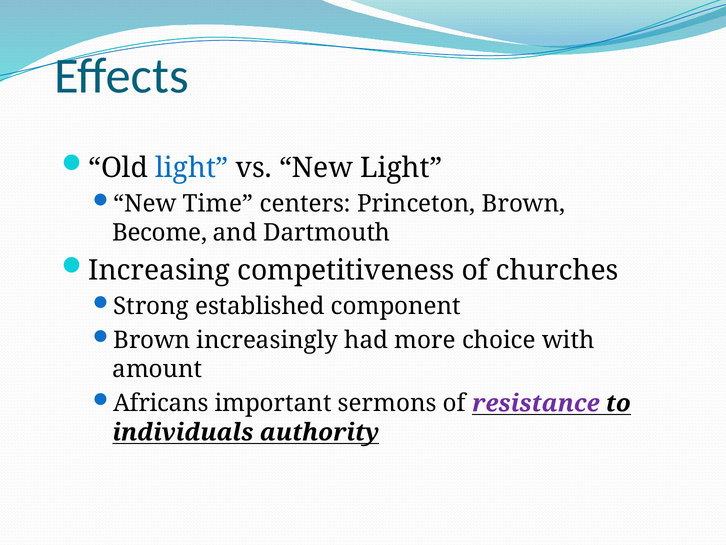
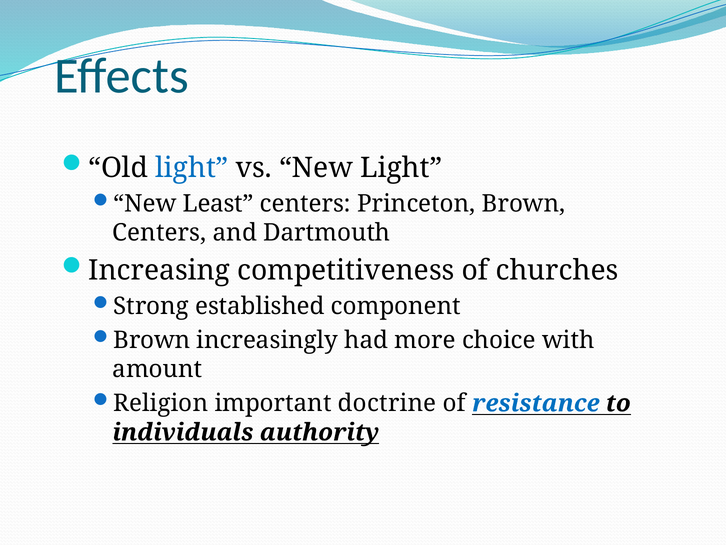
Time: Time -> Least (218, 204)
Become: Become -> Centers (159, 233)
Africans: Africans -> Religion (161, 403)
sermons: sermons -> doctrine (387, 403)
resistance colour: purple -> blue (536, 403)
